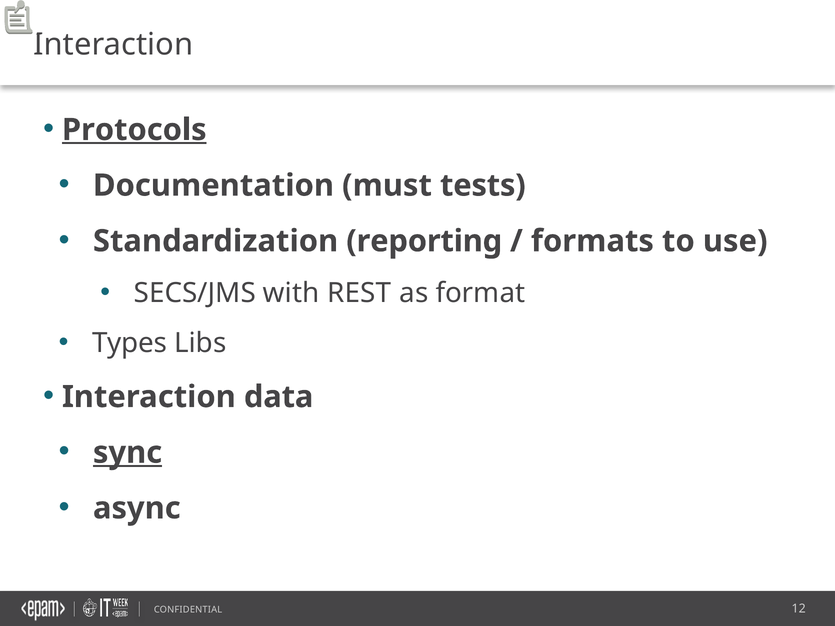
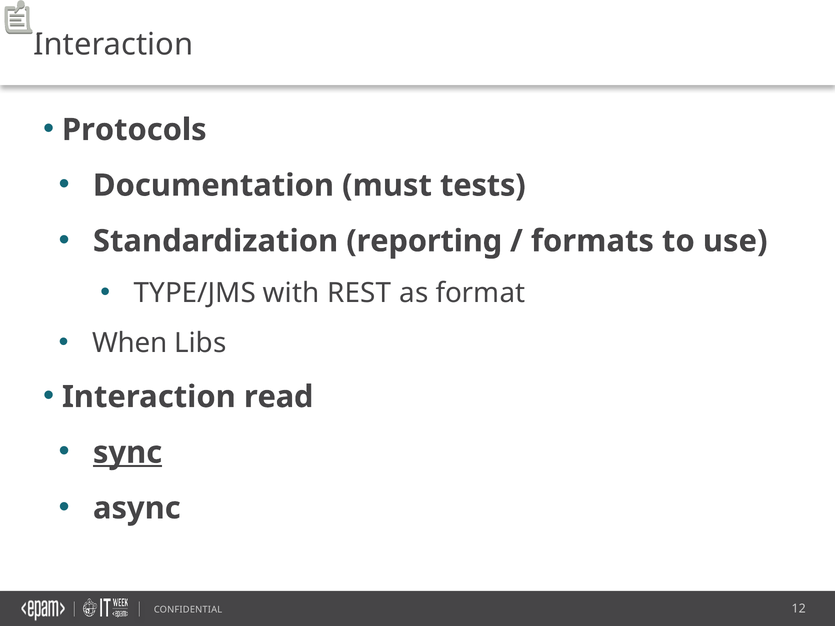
Protocols underline: present -> none (134, 130)
SECS/JMS: SECS/JMS -> TYPE/JMS (195, 293)
Types: Types -> When (130, 343)
data: data -> read (279, 397)
